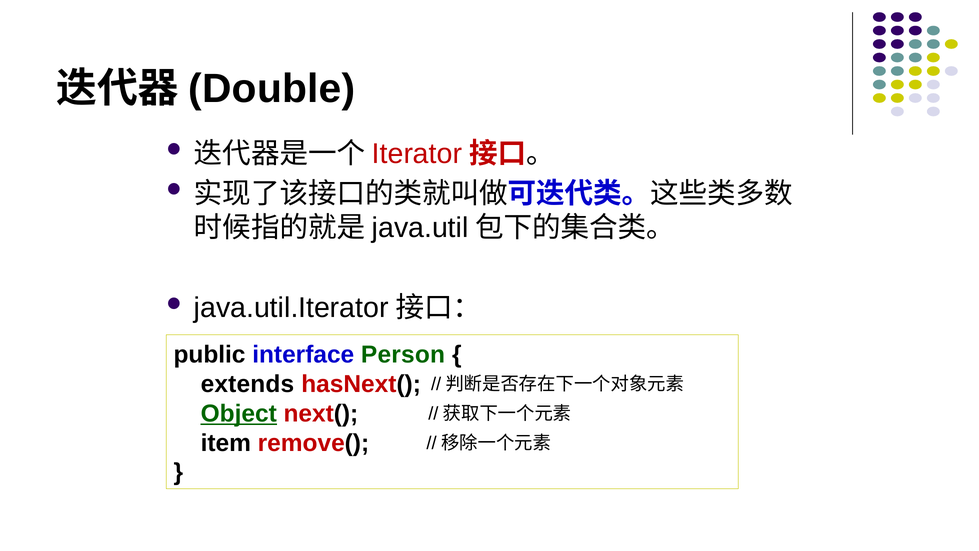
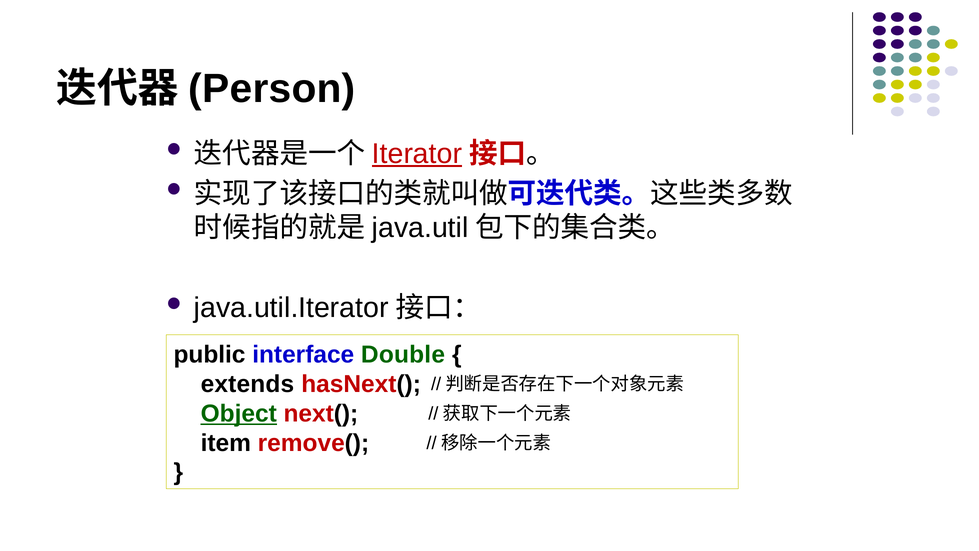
Double: Double -> Person (272, 89)
Iterator underline: none -> present (417, 154)
Person: Person -> Double (403, 355)
